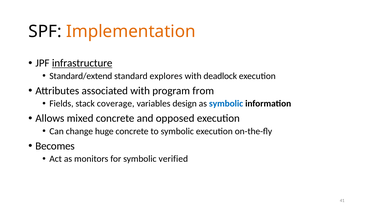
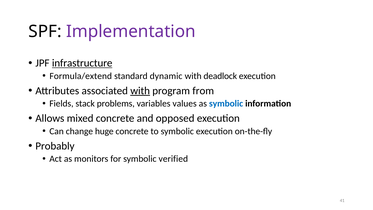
Implementation colour: orange -> purple (131, 31)
Standard/extend: Standard/extend -> Formula/extend (81, 76)
explores: explores -> dynamic (166, 76)
with underline: none -> present (140, 91)
coverage: coverage -> problems (116, 104)
design: design -> values (185, 104)
Becomes: Becomes -> Probably (55, 146)
